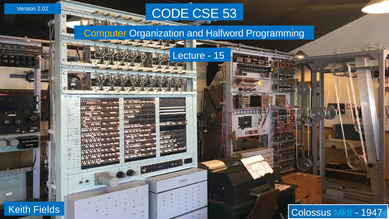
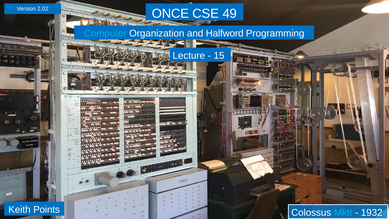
CODE: CODE -> ONCE (170, 14)
53: 53 -> 49 (230, 14)
Computer colour: yellow -> light blue (105, 33)
Fields: Fields -> Points (47, 209)
1947: 1947 -> 1932 (372, 212)
